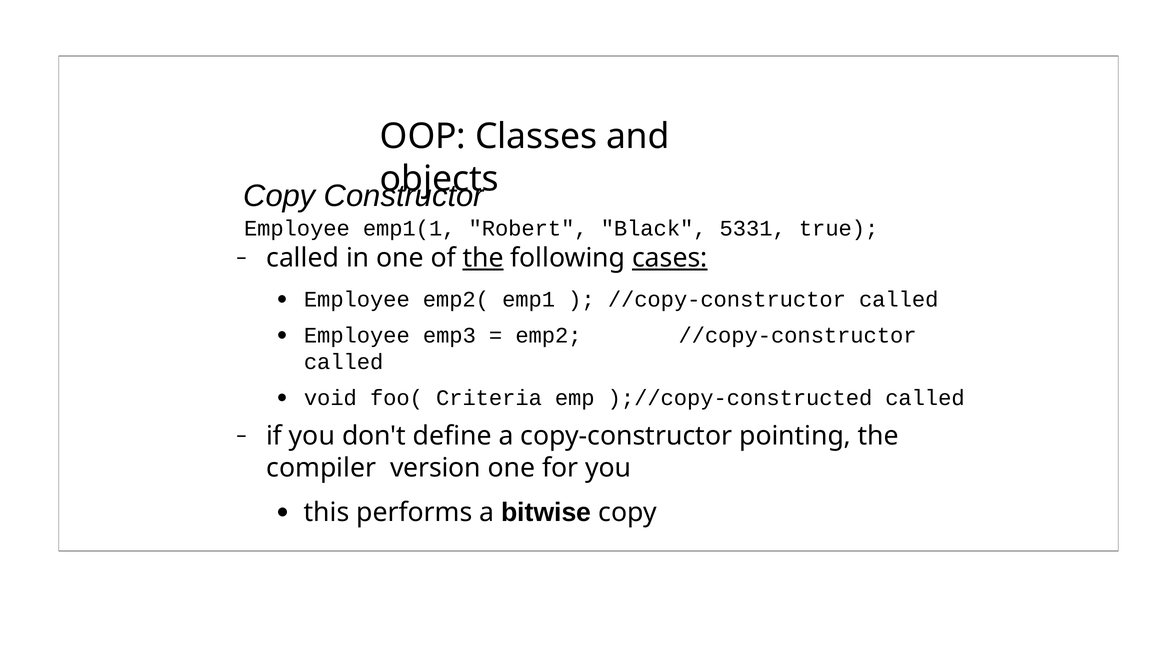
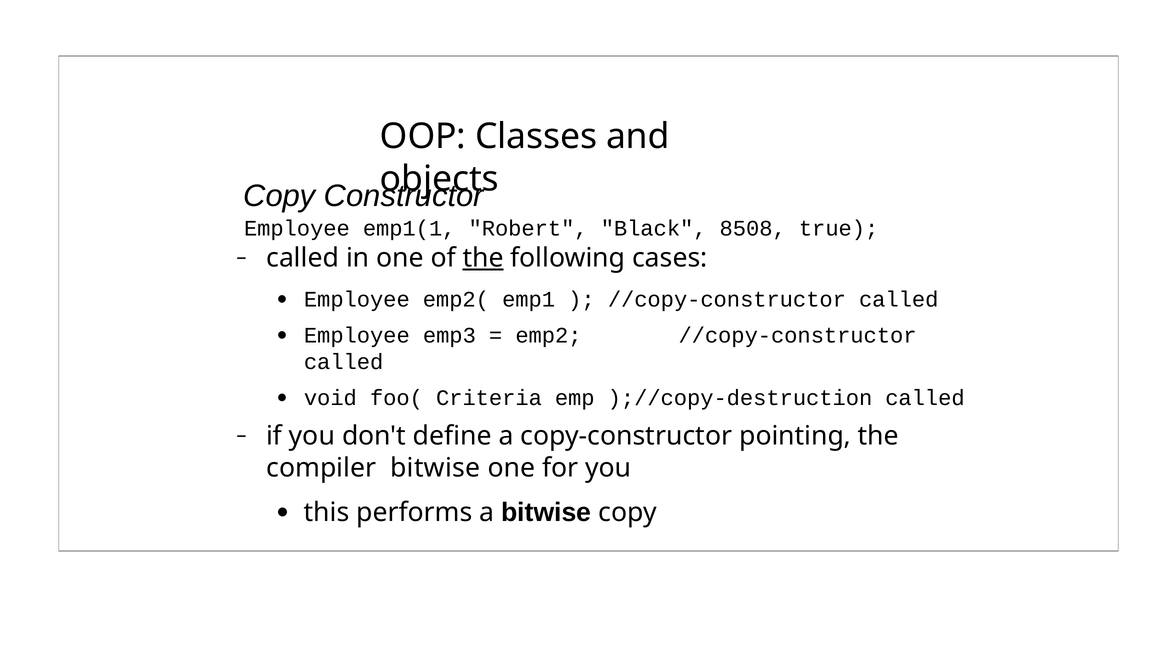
5331: 5331 -> 8508 (753, 229)
cases underline: present -> none (670, 258)
);//copy-constructed: );//copy-constructed -> );//copy-destruction (740, 398)
compiler version: version -> bitwise (435, 468)
